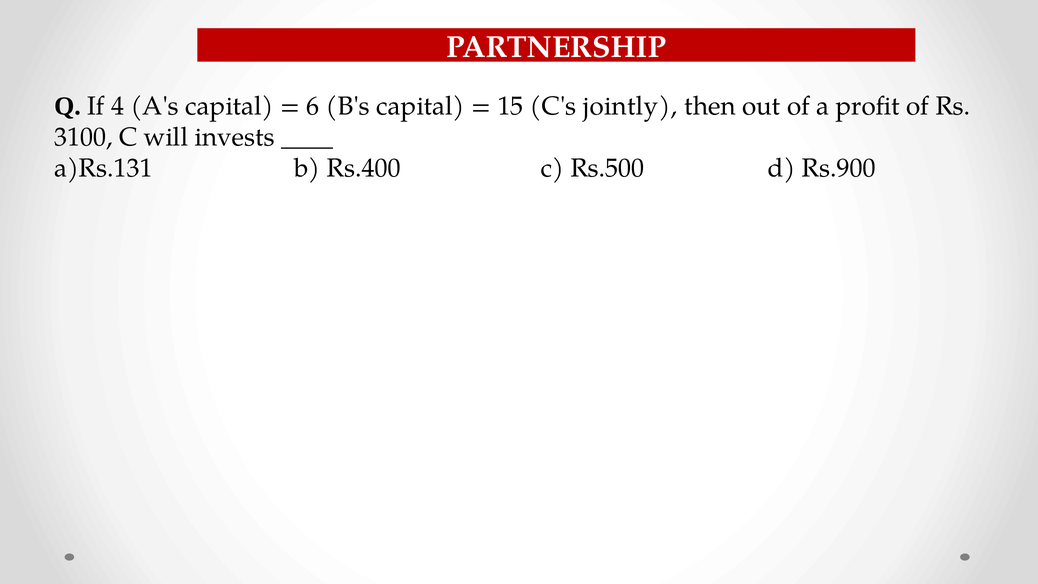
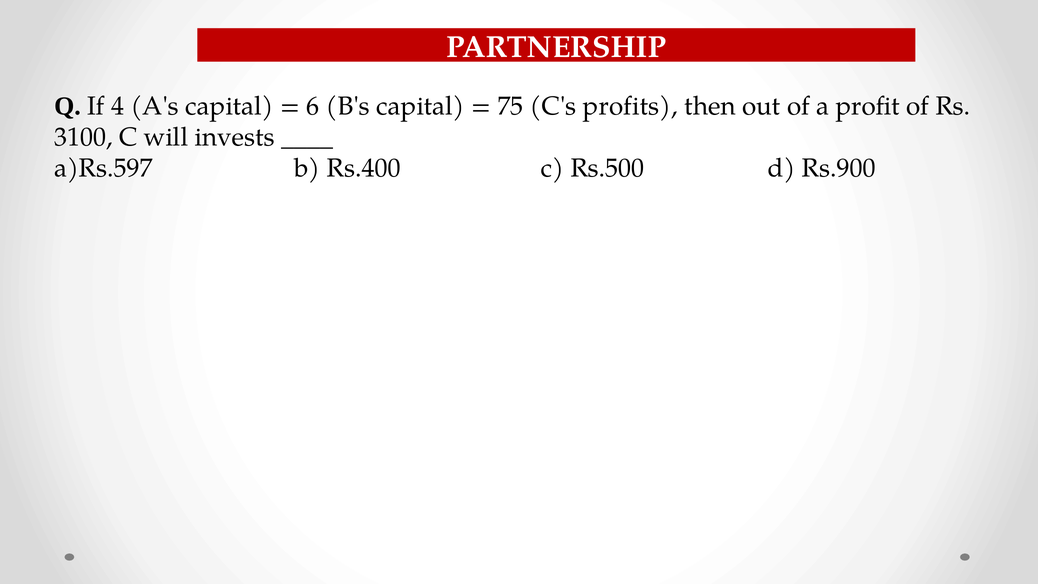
15: 15 -> 75 (510, 106)
jointly: jointly -> profits (630, 106)
a)Rs.131: a)Rs.131 -> a)Rs.597 (103, 168)
